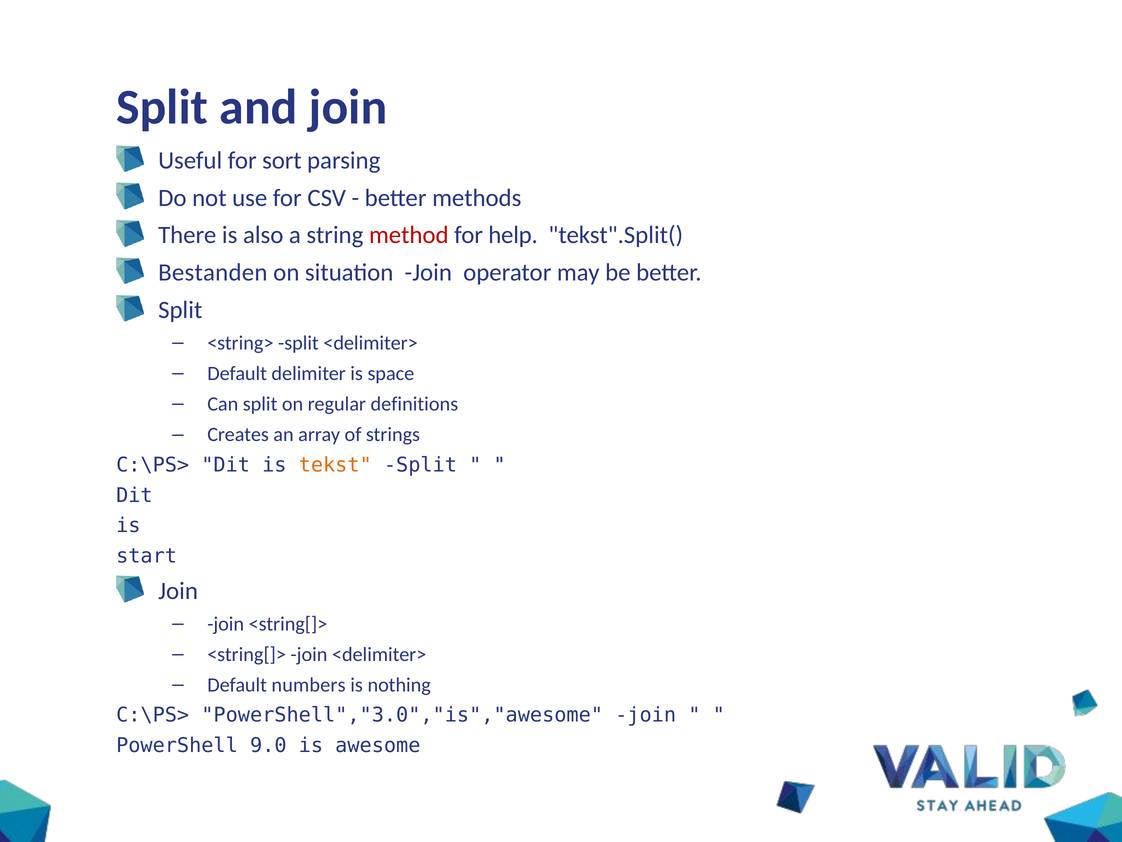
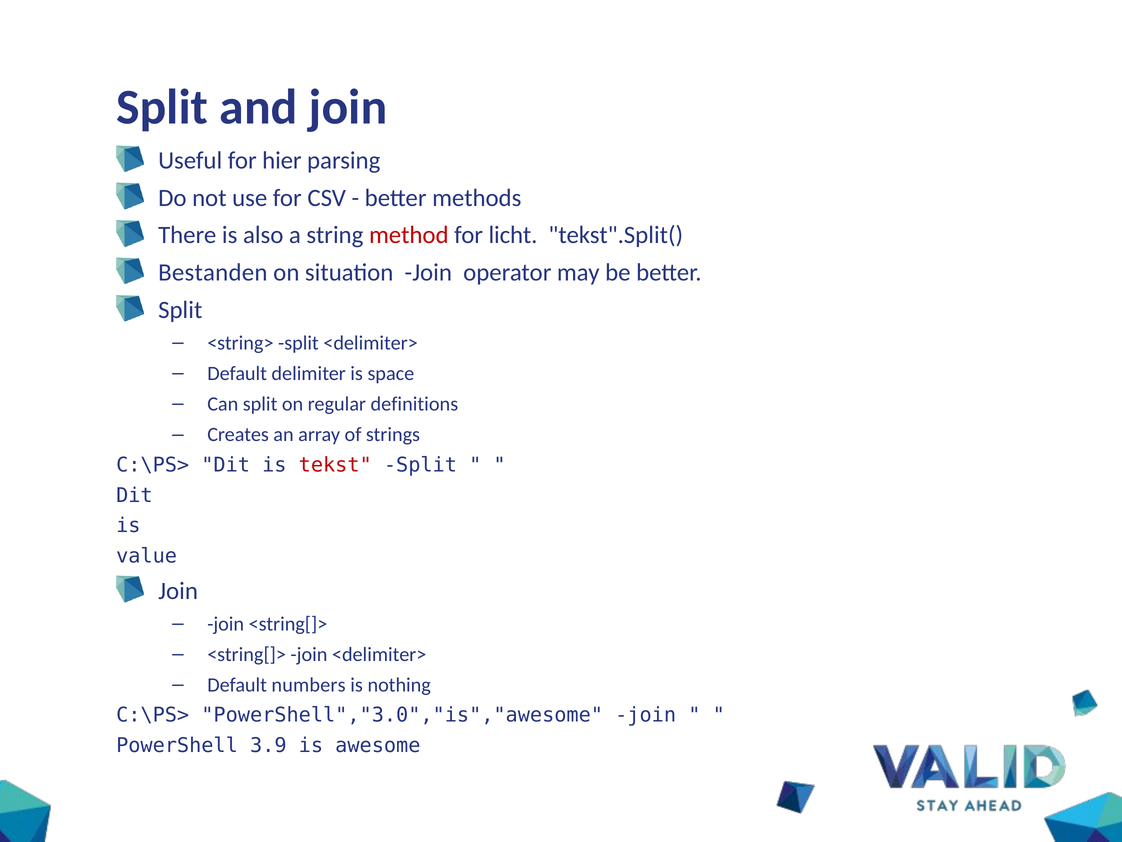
sort: sort -> hier (282, 160)
help: help -> licht (513, 235)
tekst colour: orange -> red (335, 465)
start: start -> value (147, 556)
9.0: 9.0 -> 3.9 (268, 745)
